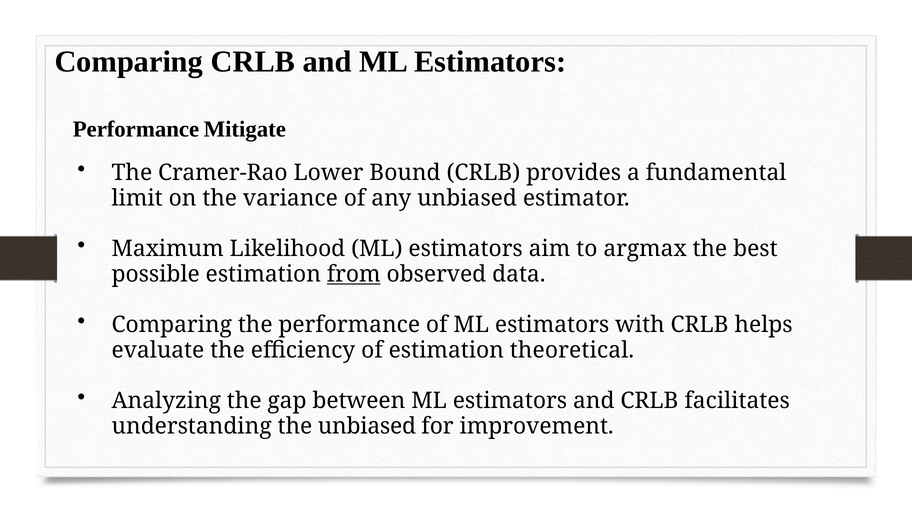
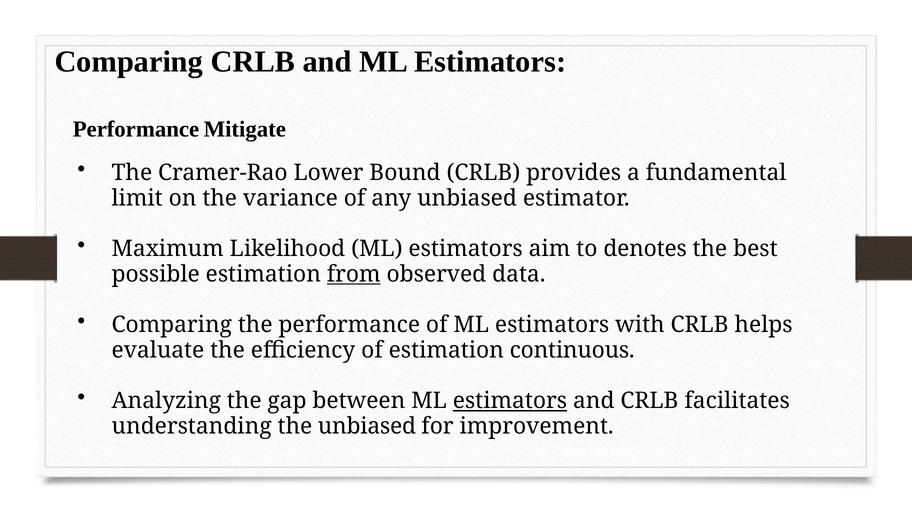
argmax: argmax -> denotes (645, 249)
theoretical: theoretical -> continuous (572, 350)
estimators underline: none -> present (510, 401)
